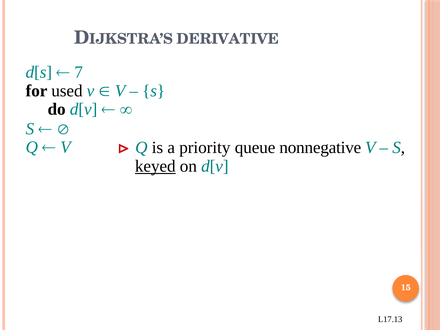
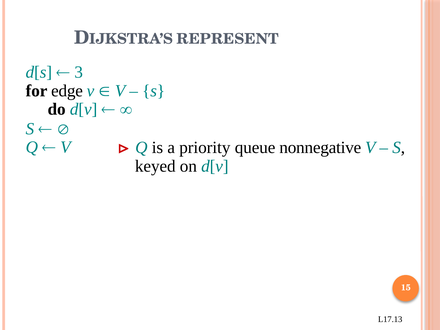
DERIVATIVE: DERIVATIVE -> REPRESENT (228, 39)
7: 7 -> 3 (79, 72)
used: used -> edge (67, 91)
keyed underline: present -> none (155, 166)
